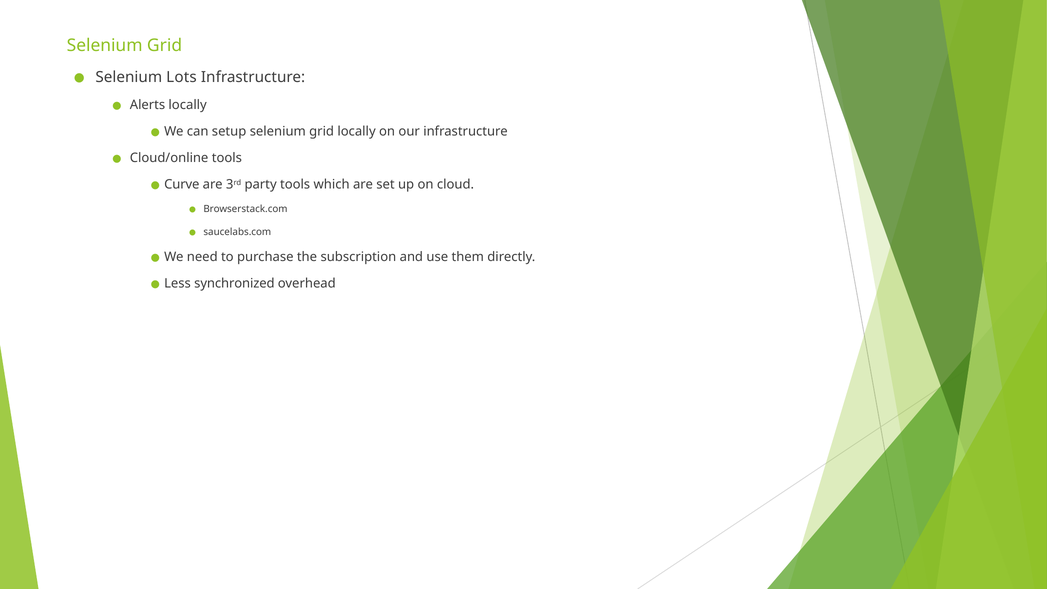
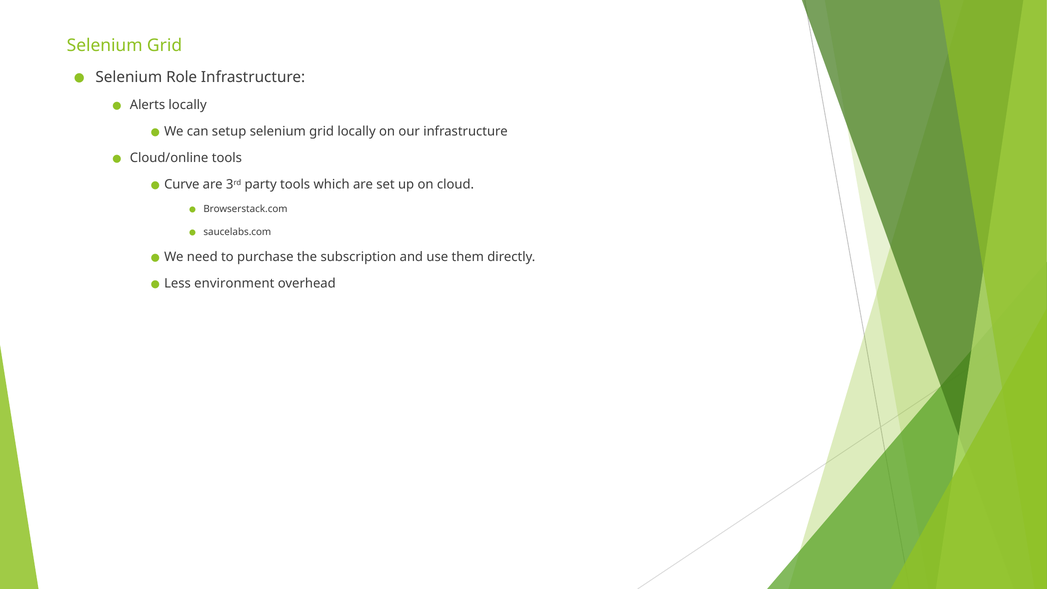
Lots: Lots -> Role (182, 77)
synchronized: synchronized -> environment (234, 283)
